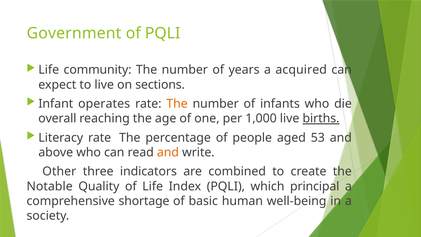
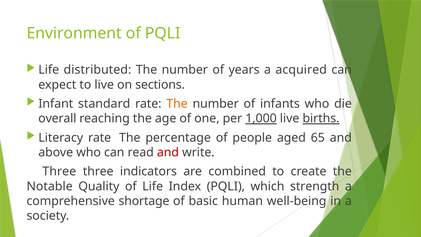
Government: Government -> Environment (74, 33)
community: community -> distributed (97, 70)
operates: operates -> standard (104, 104)
1,000 underline: none -> present (261, 118)
53: 53 -> 65 (318, 138)
and colour: orange -> red (168, 152)
Other: Other -> Three (59, 171)
principal: principal -> strength (315, 186)
